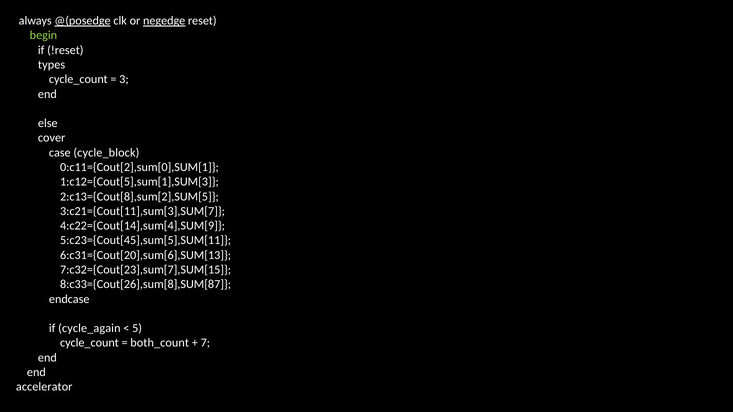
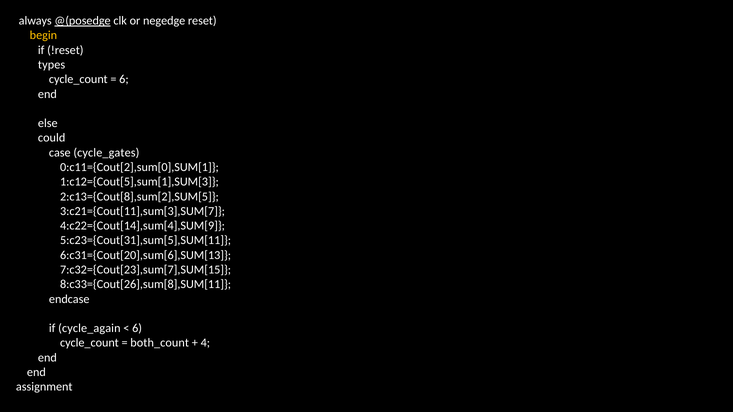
negedge underline: present -> none (164, 21)
begin colour: light green -> yellow (43, 35)
3: 3 -> 6 (124, 79)
cover: cover -> could (52, 138)
cycle_block: cycle_block -> cycle_gates (106, 153)
5:c23={Cout[45],sum[5],SUM[11: 5:c23={Cout[45],sum[5],SUM[11 -> 5:c23={Cout[31],sum[5],SUM[11 (146, 241)
8:c33={Cout[26],sum[8],SUM[87: 8:c33={Cout[26],sum[8],SUM[87 -> 8:c33={Cout[26],sum[8],SUM[11 (146, 285)
5: 5 -> 6 (137, 329)
7: 7 -> 4 (205, 343)
accelerator: accelerator -> assignment (44, 387)
